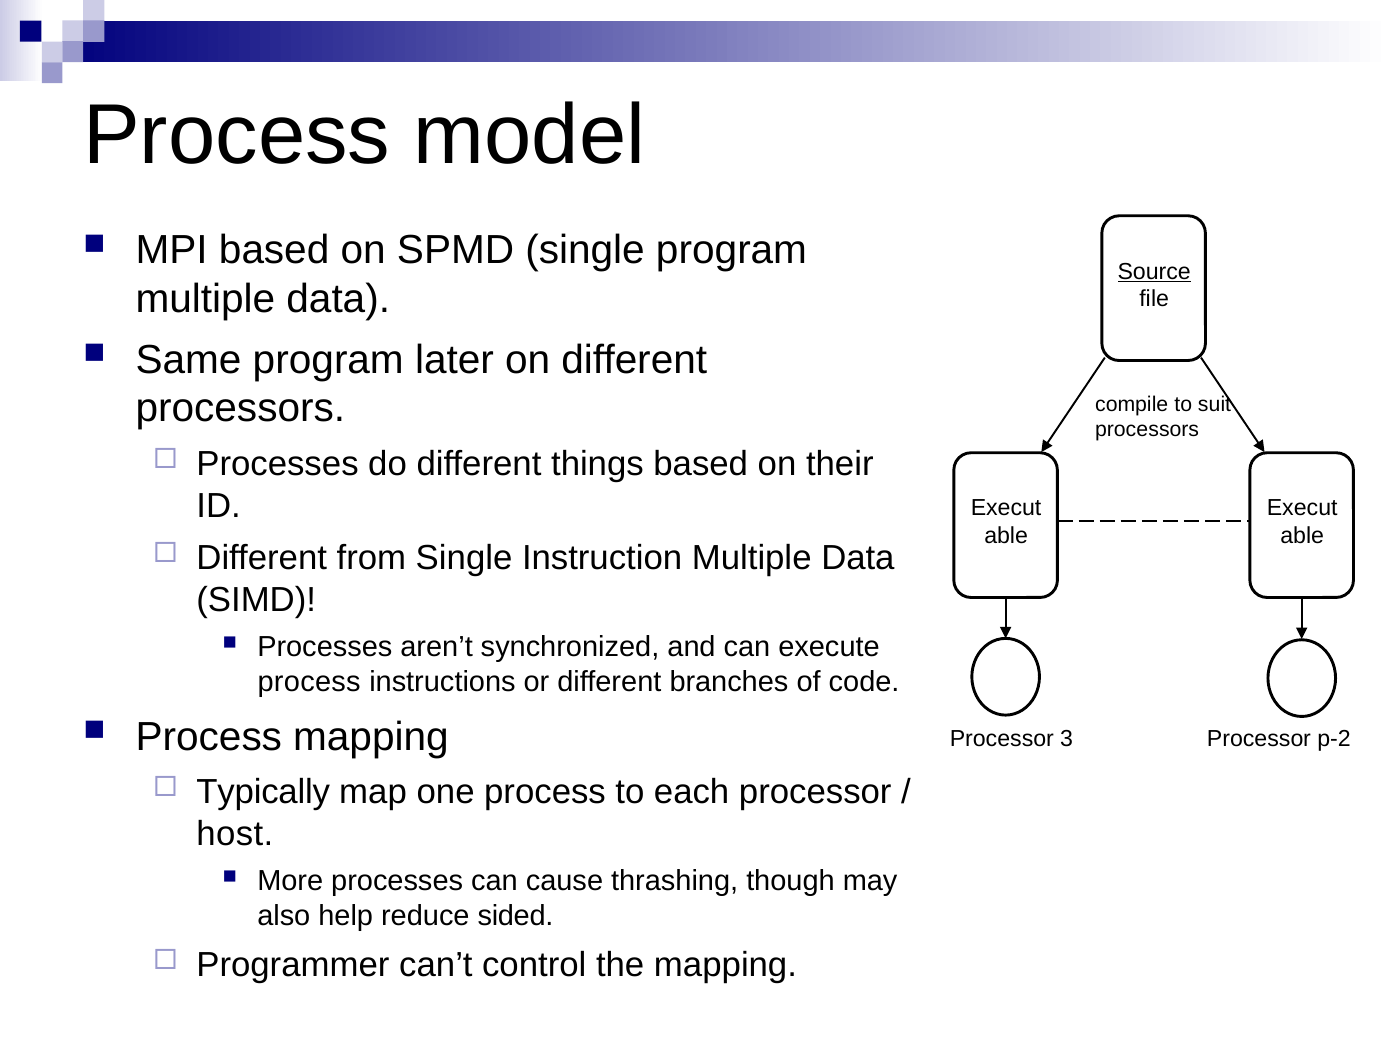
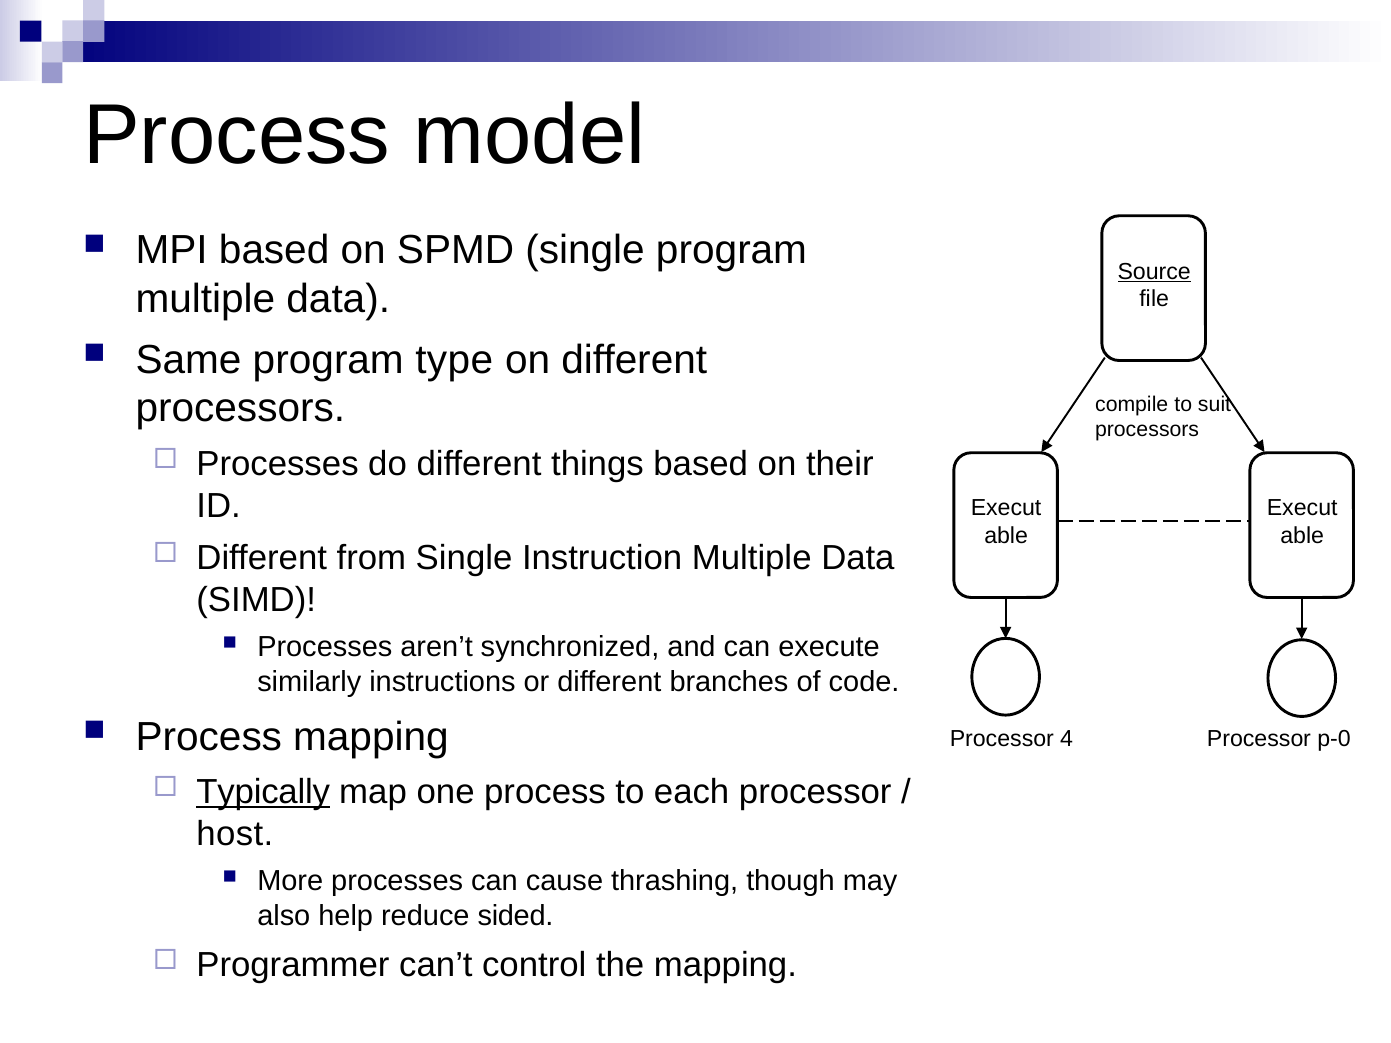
later: later -> type (454, 360)
process: process -> similarly (309, 682)
3: 3 -> 4 (1067, 739)
p-2: p-2 -> p-0 (1334, 739)
Typically underline: none -> present (263, 793)
